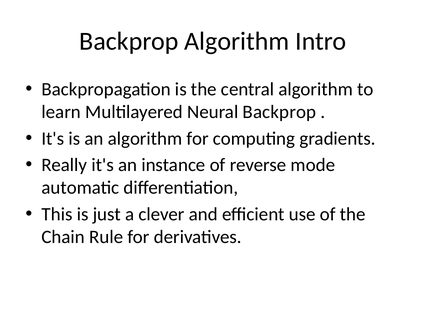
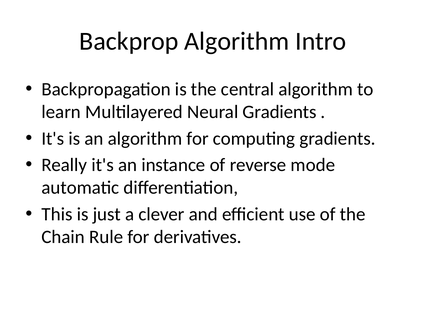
Neural Backprop: Backprop -> Gradients (280, 112)
